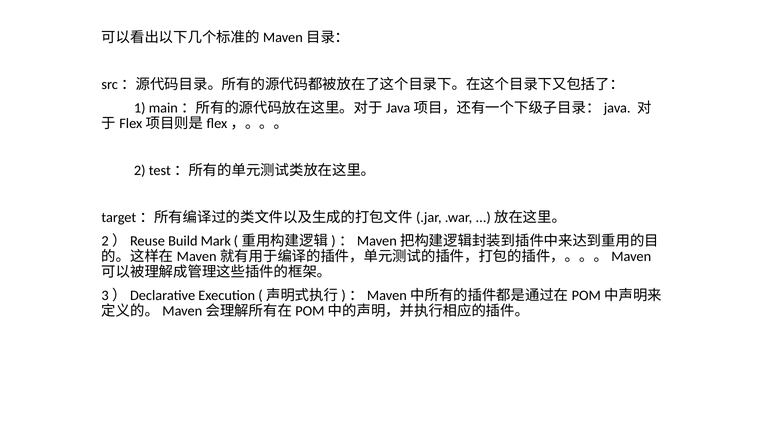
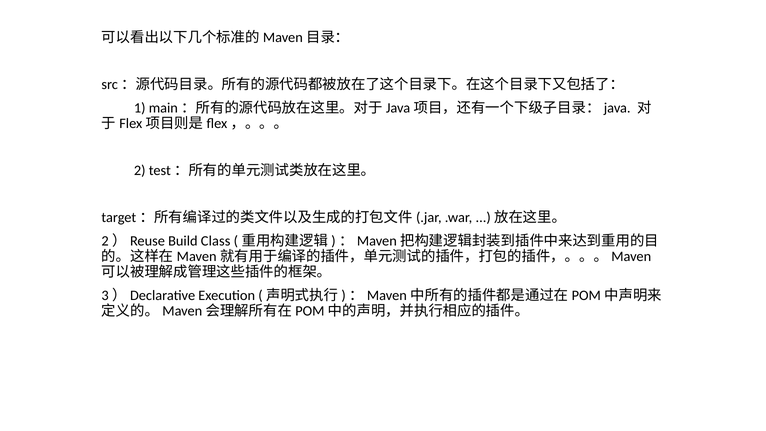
Mark: Mark -> Class (216, 241)
